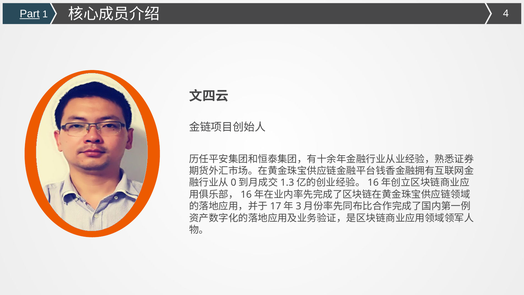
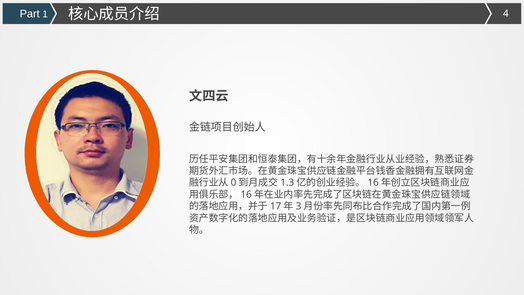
Part underline: present -> none (30, 14)
